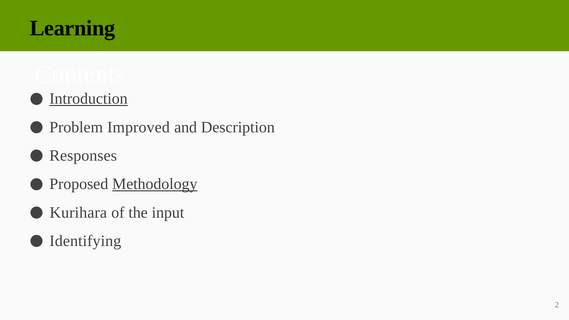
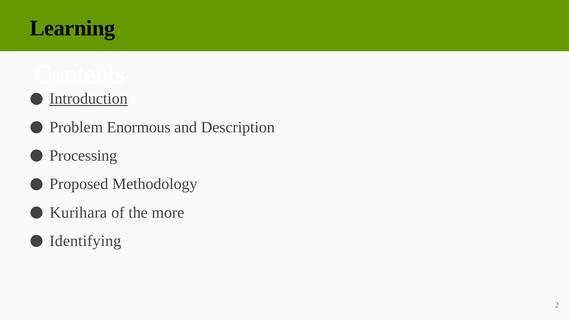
Improved: Improved -> Enormous (139, 127)
Responses: Responses -> Processing (83, 156)
Methodology underline: present -> none (155, 184)
input: input -> more (168, 213)
